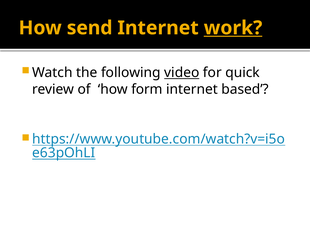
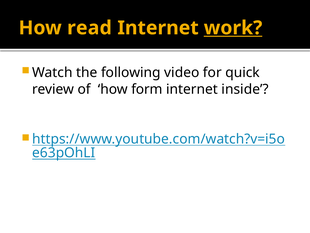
send: send -> read (89, 28)
video underline: present -> none (182, 73)
based: based -> inside (245, 89)
